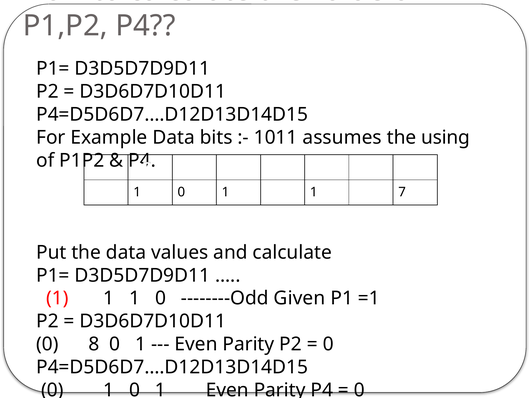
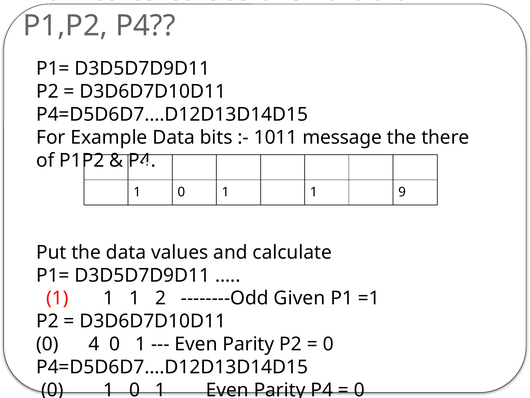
assumes: assumes -> message (342, 137)
using: using -> there (445, 137)
7: 7 -> 9 (402, 192)
1 1 0: 0 -> 2 (160, 298)
8: 8 -> 4 (94, 344)
